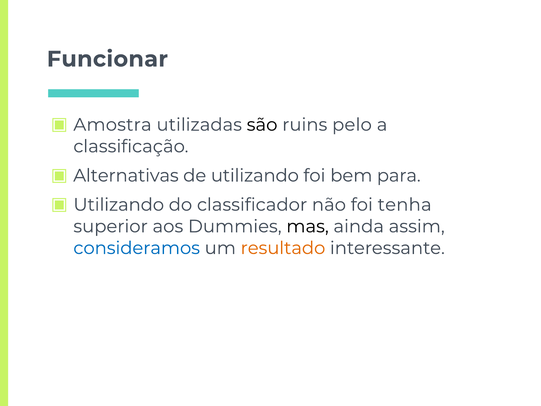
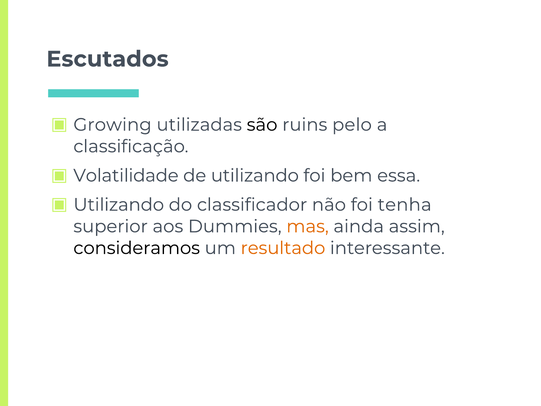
Funcionar: Funcionar -> Escutados (107, 59)
Amostra: Amostra -> Growing (113, 125)
Alternativas: Alternativas -> Volatilidade (126, 175)
para: para -> essa (399, 175)
mas colour: black -> orange (308, 226)
consideramos colour: blue -> black (137, 248)
